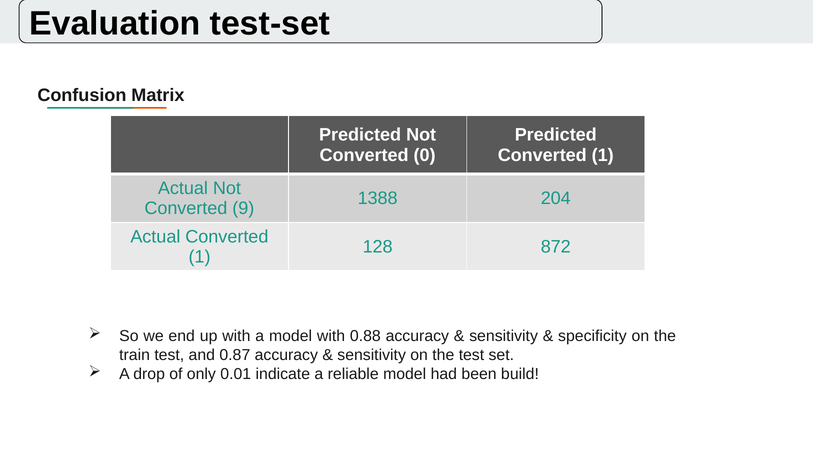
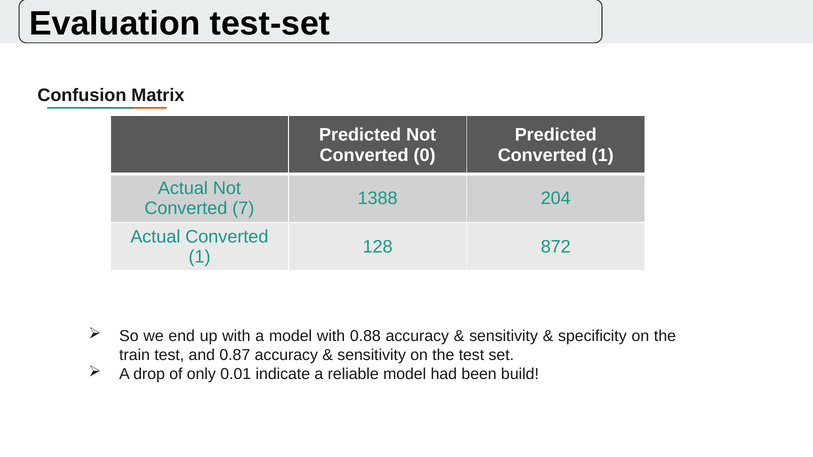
9: 9 -> 7 (243, 209)
